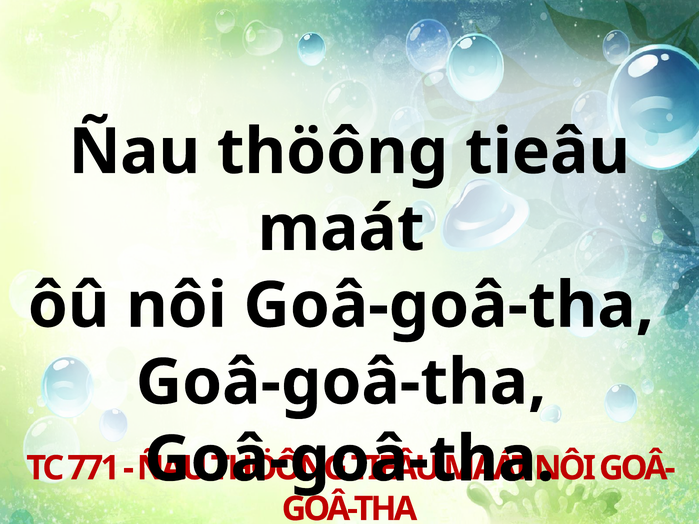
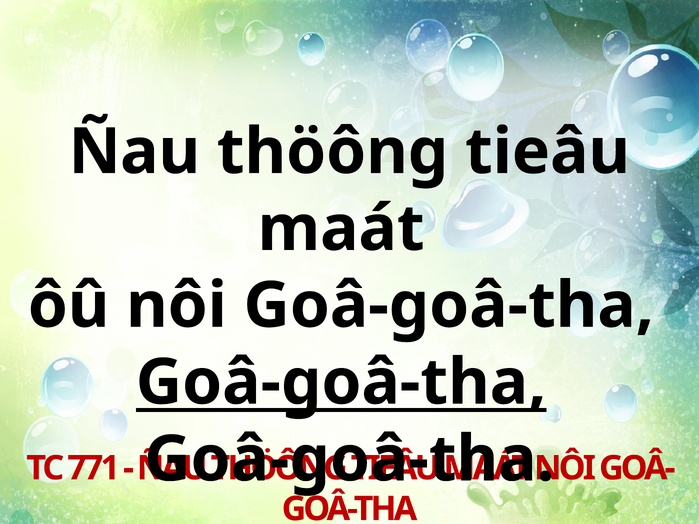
Goâ-goâ-tha underline: none -> present (341, 383)
